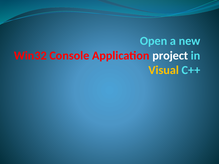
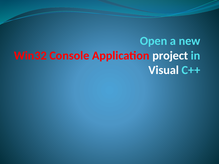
Visual colour: yellow -> white (164, 70)
